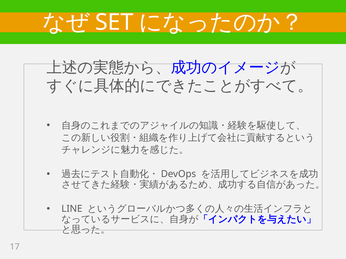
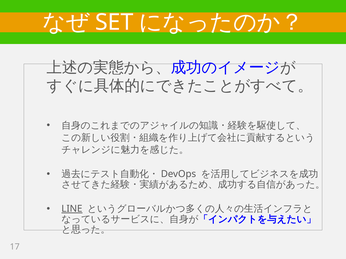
LINE underline: none -> present (72, 209)
